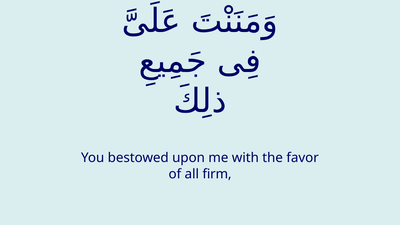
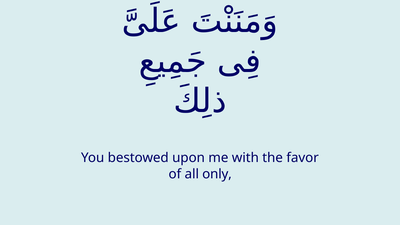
firm: firm -> only (217, 174)
